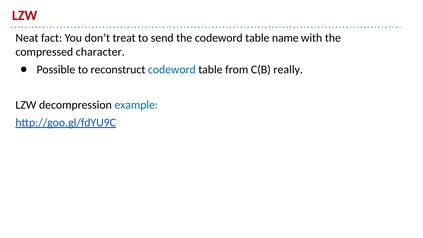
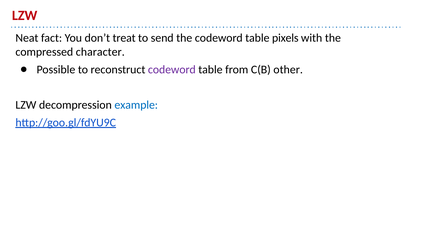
name: name -> pixels (285, 38)
codeword colour: blue -> purple (172, 70)
really: really -> other (288, 70)
